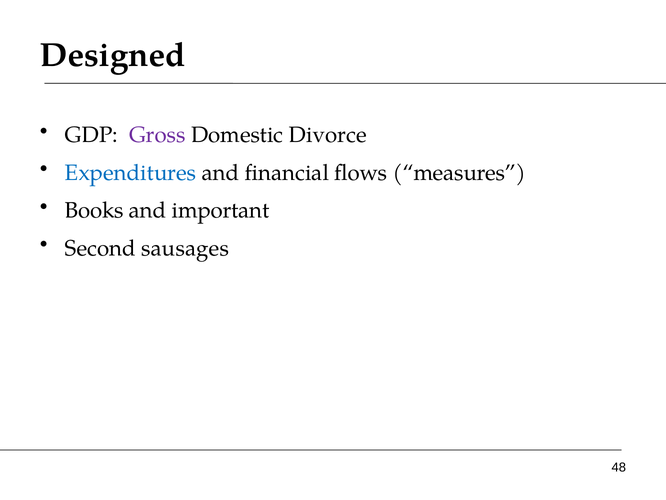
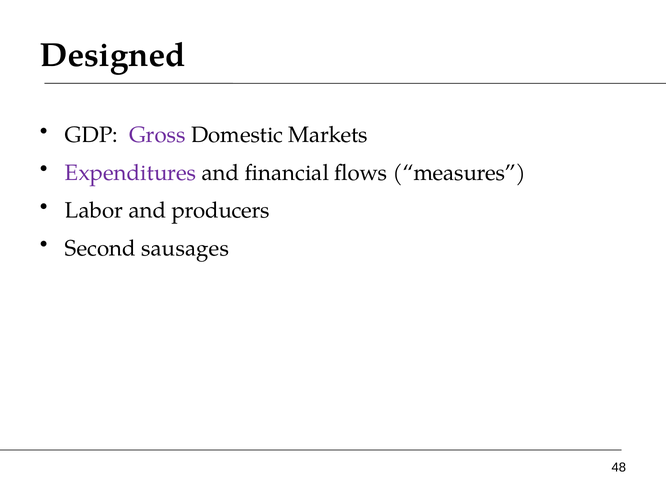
Divorce: Divorce -> Markets (328, 135)
Expenditures colour: blue -> purple (131, 172)
Books: Books -> Labor (94, 210)
important: important -> producers (221, 210)
